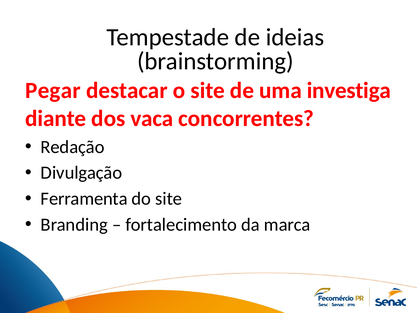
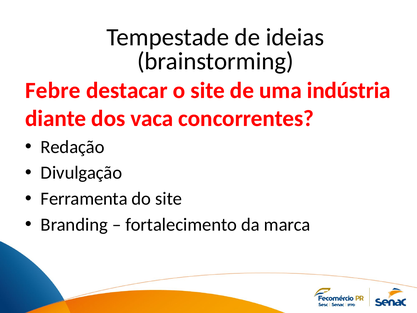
Pegar: Pegar -> Febre (53, 91)
investiga: investiga -> indústria (349, 91)
